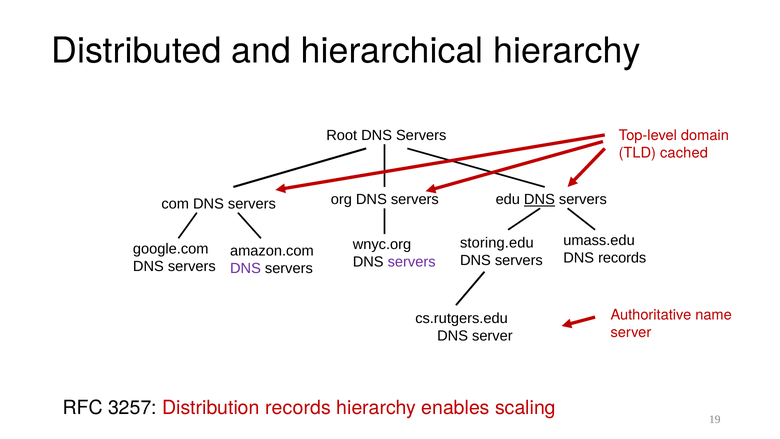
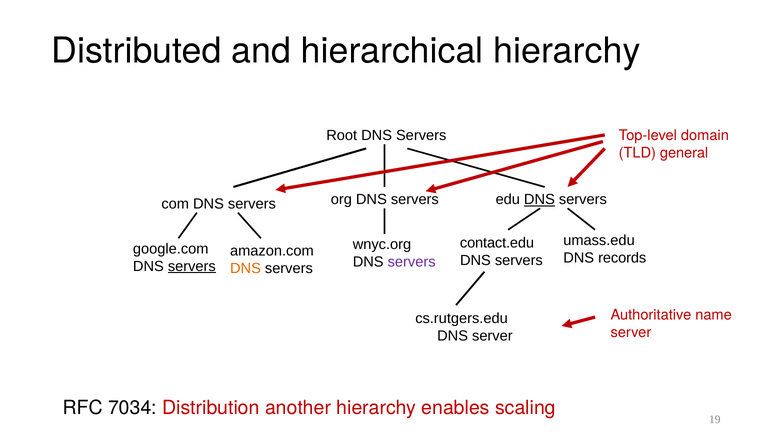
cached: cached -> general (684, 153)
storing.edu: storing.edu -> contact.edu (497, 243)
servers underline: none -> present (192, 266)
DNS colour: purple -> orange (245, 268)
3257: 3257 -> 7034 (133, 408)
Distribution records: records -> another (298, 408)
